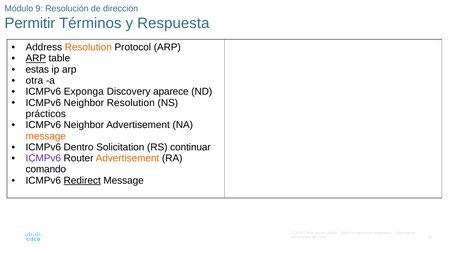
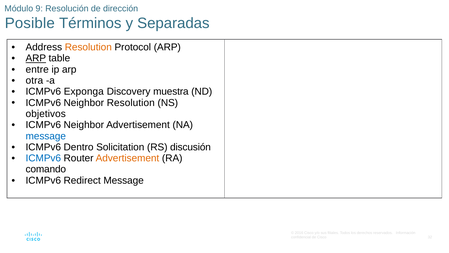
Permitir: Permitir -> Posible (30, 23)
Respuesta: Respuesta -> Separadas (173, 23)
estas: estas -> entre (37, 69)
aparece: aparece -> muestra (171, 91)
prácticos: prácticos -> objetivos (46, 114)
message colour: orange -> blue (46, 136)
continuar: continuar -> discusión (190, 147)
ICMPv6 colour: purple -> blue (43, 158)
Redirect underline: present -> none (82, 180)
